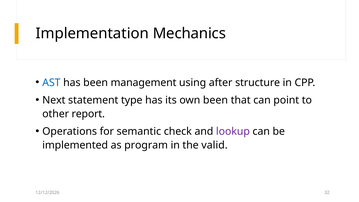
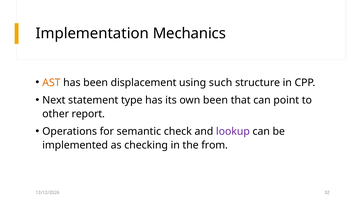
AST colour: blue -> orange (51, 83)
management: management -> displacement (144, 83)
after: after -> such (221, 83)
program: program -> checking (146, 145)
valid: valid -> from (215, 145)
